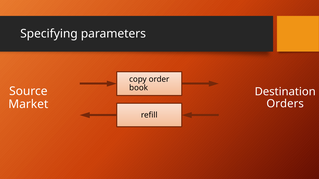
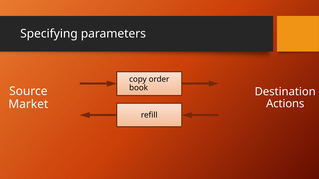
Orders: Orders -> Actions (285, 104)
